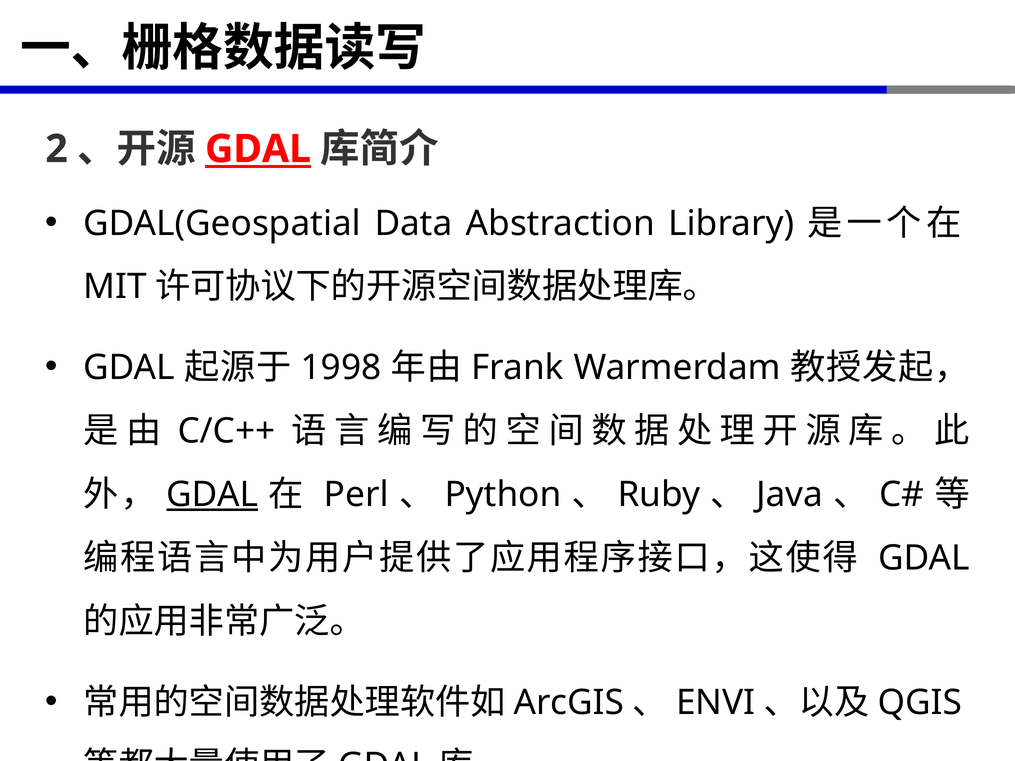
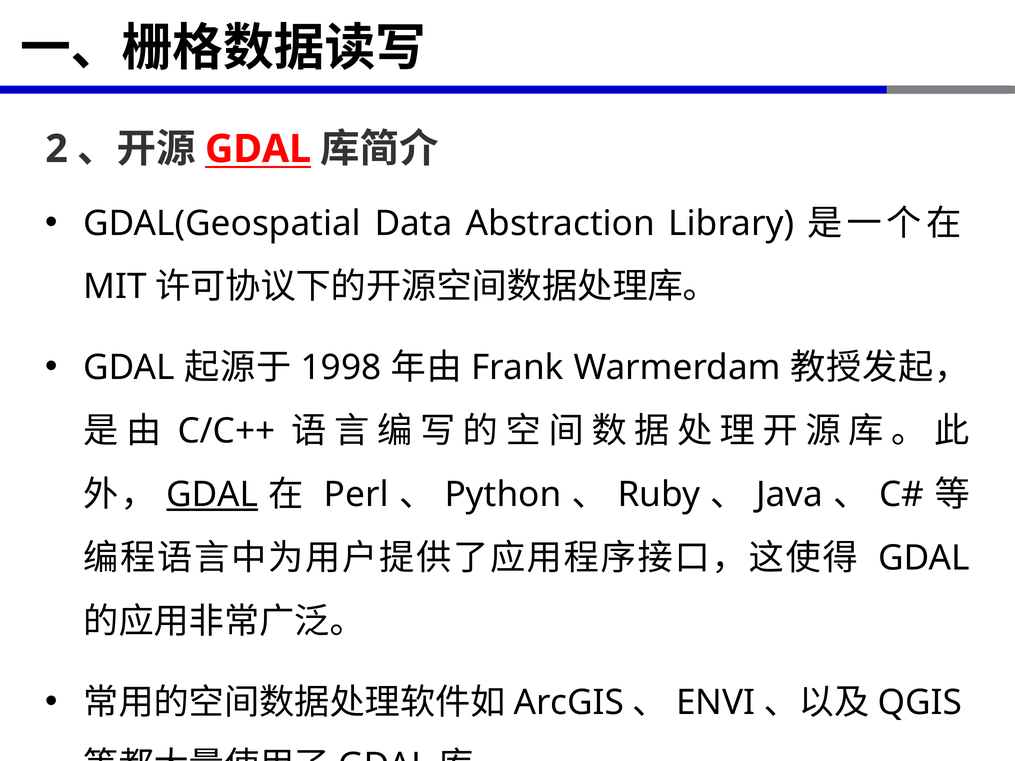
GDAL underline: present -> none (258, 149)
